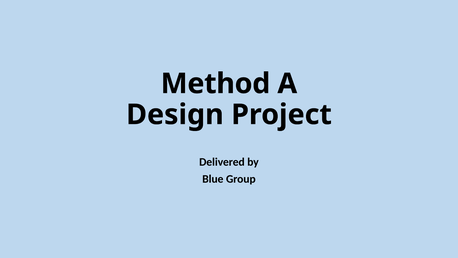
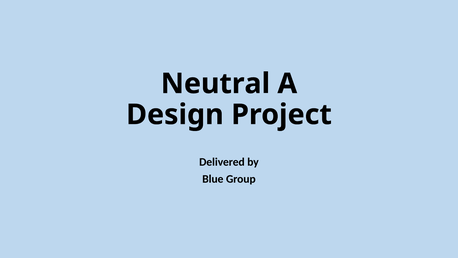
Method: Method -> Neutral (215, 84)
